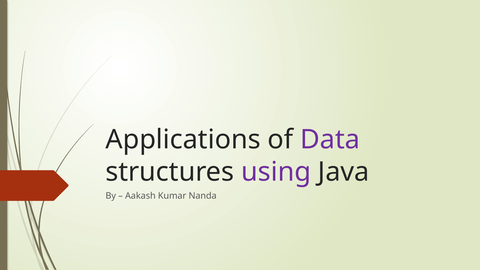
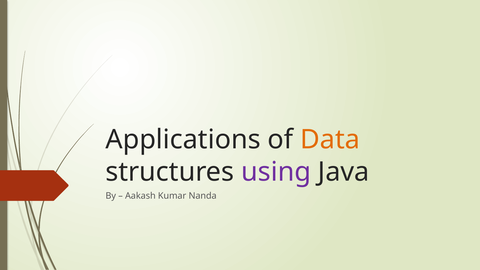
Data colour: purple -> orange (330, 140)
